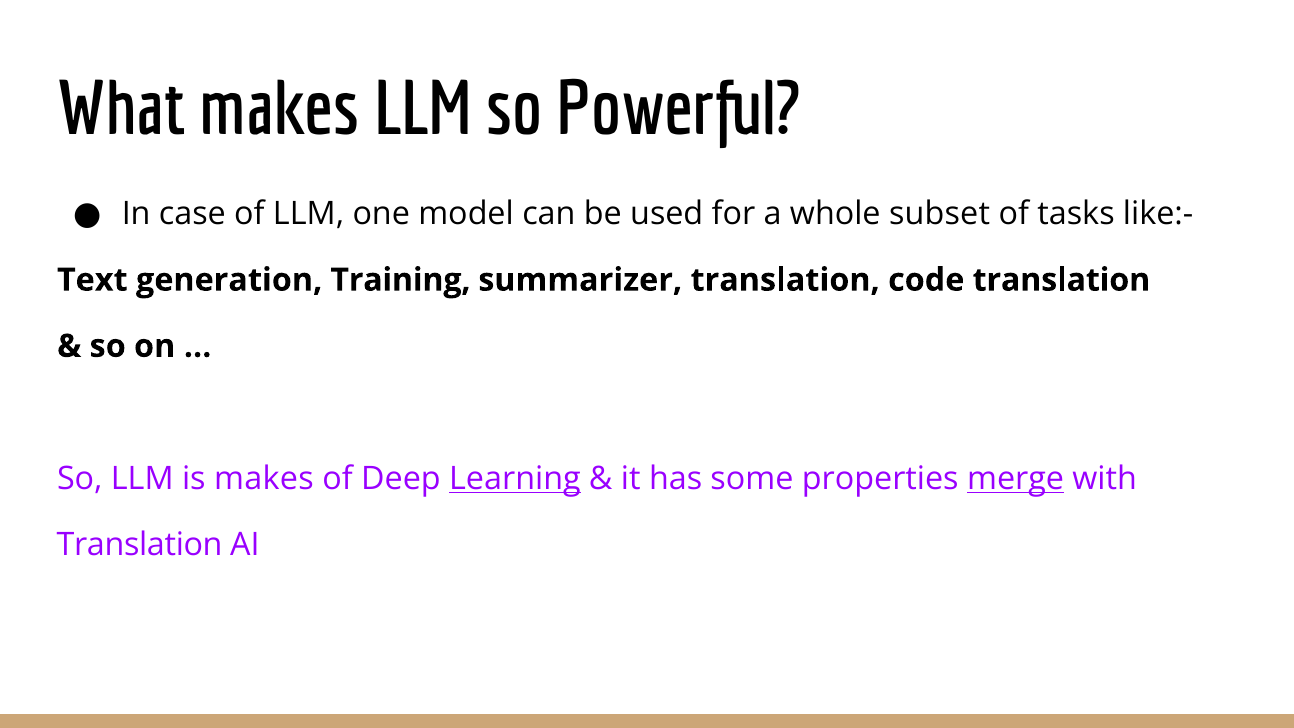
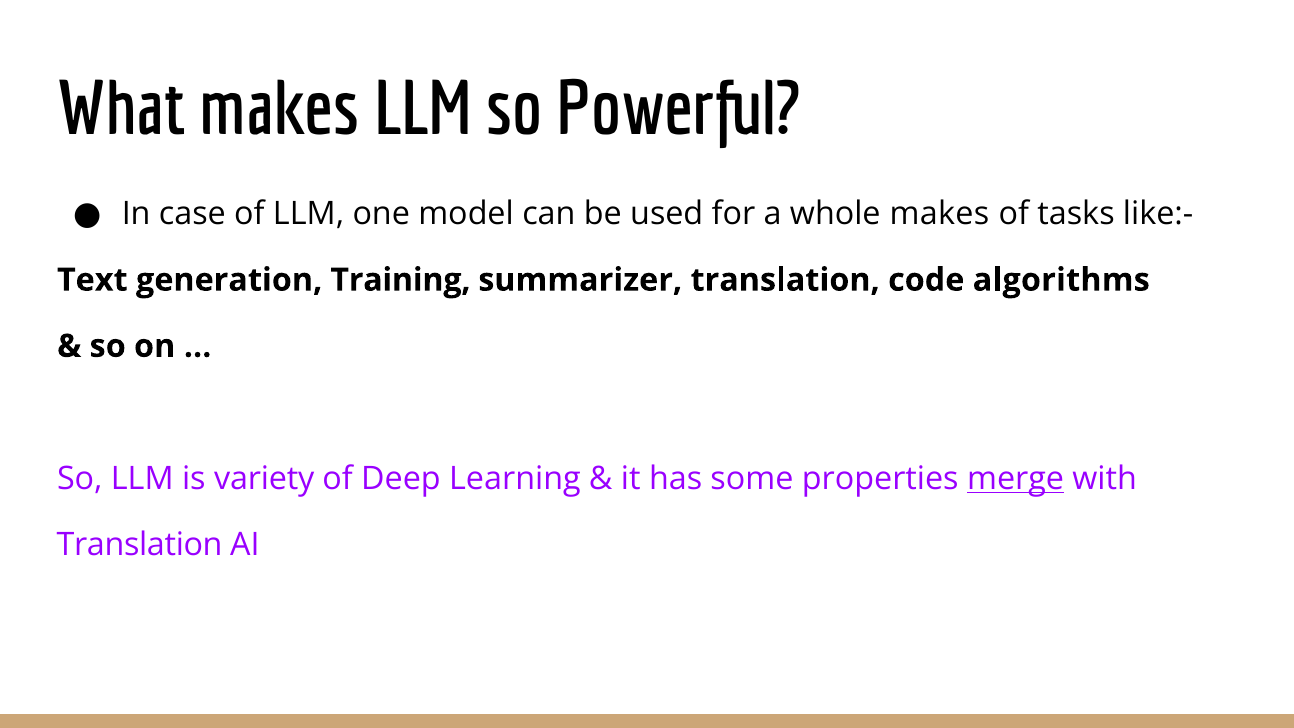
whole subset: subset -> makes (939, 214)
code translation: translation -> algorithms (1061, 280)
is makes: makes -> variety (264, 478)
Learning underline: present -> none (515, 478)
